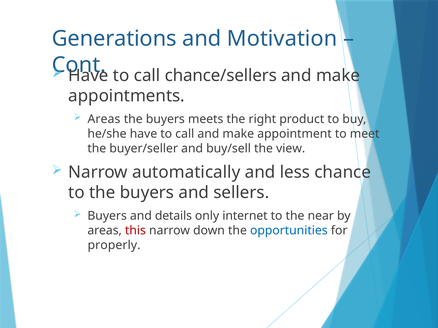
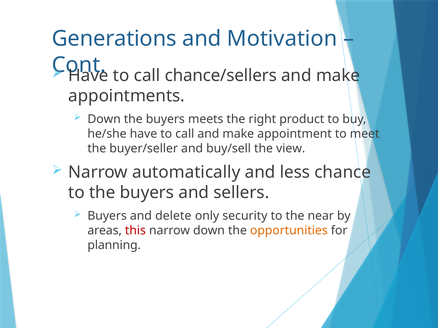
Areas: Areas -> Down (104, 119)
details: details -> delete (173, 216)
internet: internet -> security (245, 216)
opportunities colour: blue -> orange (289, 231)
properly: properly -> planning (114, 245)
